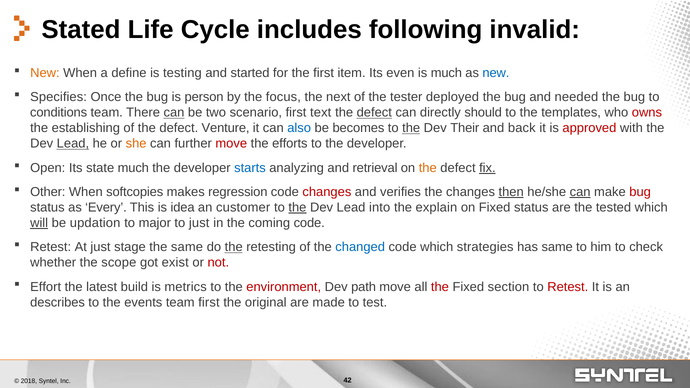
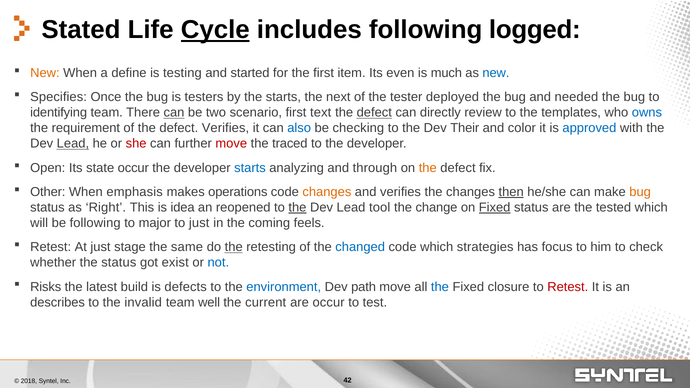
Cycle underline: none -> present (215, 30)
invalid: invalid -> logged (535, 30)
person: person -> testers (204, 97)
the focus: focus -> starts (283, 97)
conditions: conditions -> identifying (59, 113)
should: should -> review (483, 113)
owns colour: red -> blue (647, 113)
establishing: establishing -> requirement (86, 128)
defect Venture: Venture -> Verifies (225, 128)
becomes: becomes -> checking (358, 128)
the underline: present -> none (411, 128)
back: back -> color (522, 128)
approved colour: red -> blue (589, 128)
she colour: orange -> red (136, 144)
efforts: efforts -> traced (290, 144)
state much: much -> occur (133, 168)
retrieval: retrieval -> through (375, 168)
fix underline: present -> none (487, 168)
softcopies: softcopies -> emphasis (135, 192)
regression: regression -> operations (238, 192)
changes colour: red -> orange (327, 192)
can underline: present -> none (580, 192)
bug colour: red -> orange (640, 192)
Every: Every -> Right (106, 208)
customer: customer -> reopened (243, 208)
into: into -> tool (380, 208)
explain: explain -> change (437, 208)
Fixed underline: none -> present (495, 208)
will underline: present -> none (39, 223)
be updation: updation -> following (95, 223)
coming code: code -> feels (309, 223)
has same: same -> focus (557, 247)
the scope: scope -> status (119, 263)
not colour: red -> blue (218, 263)
Effort: Effort -> Risks (46, 287)
metrics: metrics -> defects (186, 287)
environment colour: red -> blue (284, 287)
the colour: red -> blue (440, 287)
section: section -> closure (509, 287)
events: events -> invalid (143, 302)
team first: first -> well (209, 302)
original: original -> current (266, 302)
are made: made -> occur (329, 302)
